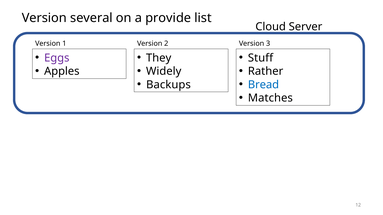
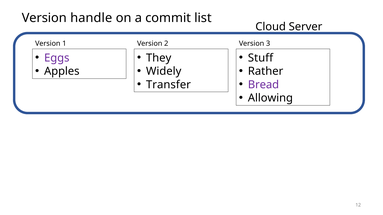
several: several -> handle (91, 18)
provide: provide -> commit (168, 18)
Backups: Backups -> Transfer (168, 85)
Bread colour: blue -> purple (263, 85)
Matches: Matches -> Allowing (270, 98)
